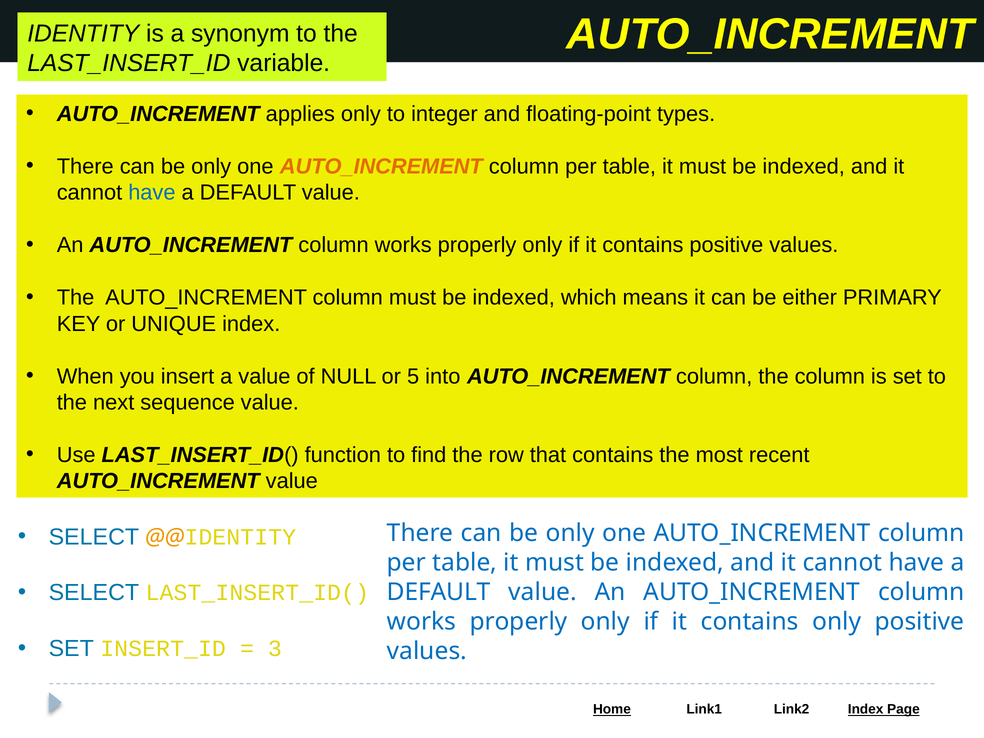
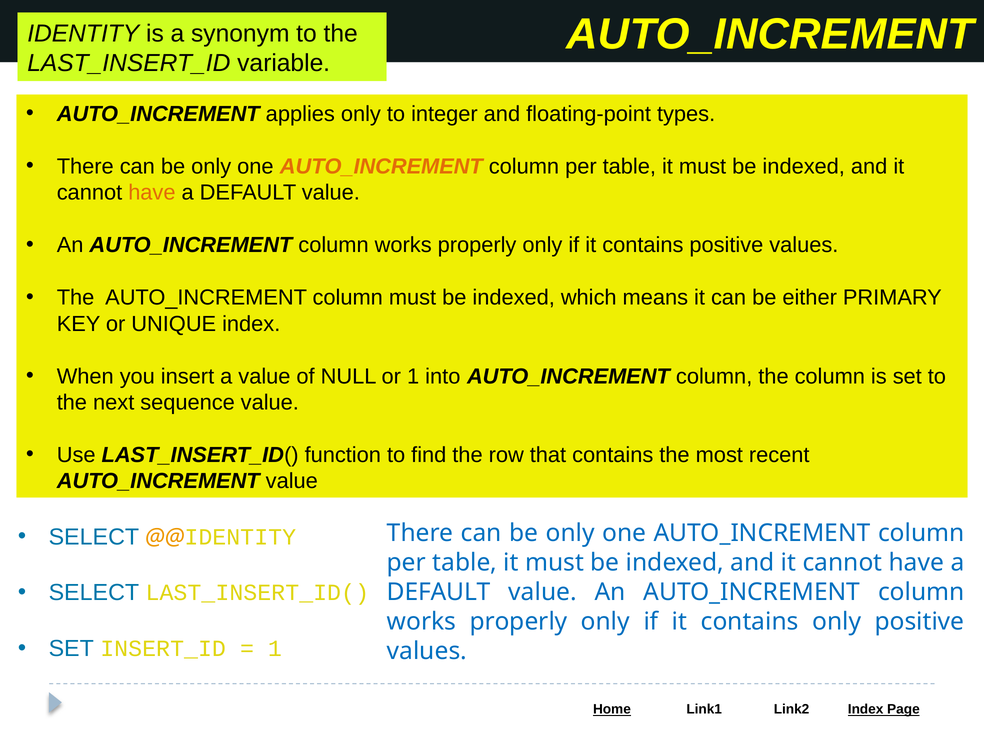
have colour: blue -> orange (152, 193)
or 5: 5 -> 1 (413, 376)
3: 3 -> 1 (275, 649)
